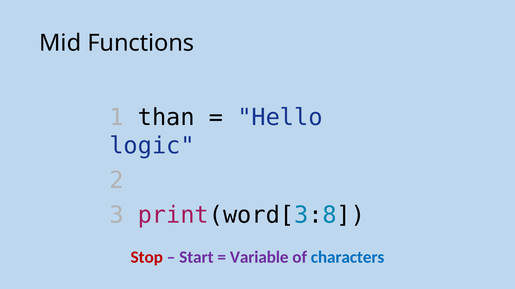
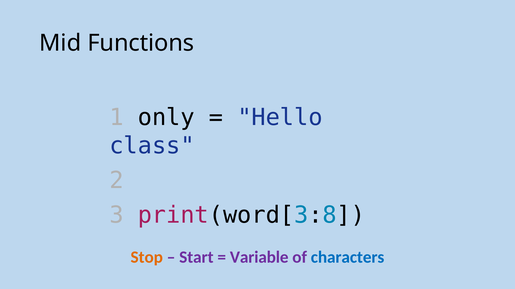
than: than -> only (166, 118)
logic: logic -> class (152, 146)
Stop colour: red -> orange (147, 258)
